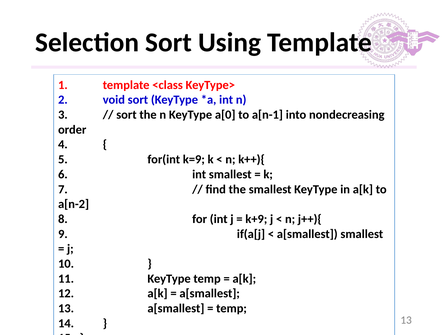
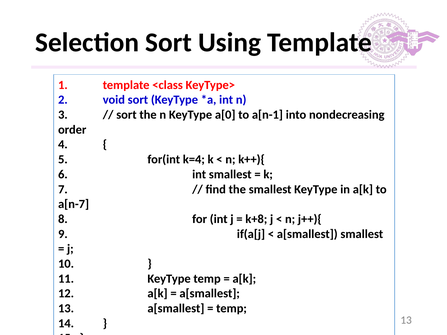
k=9: k=9 -> k=4 (194, 160)
a[n-2: a[n-2 -> a[n-7 (74, 204)
k+9: k+9 -> k+8 (256, 219)
